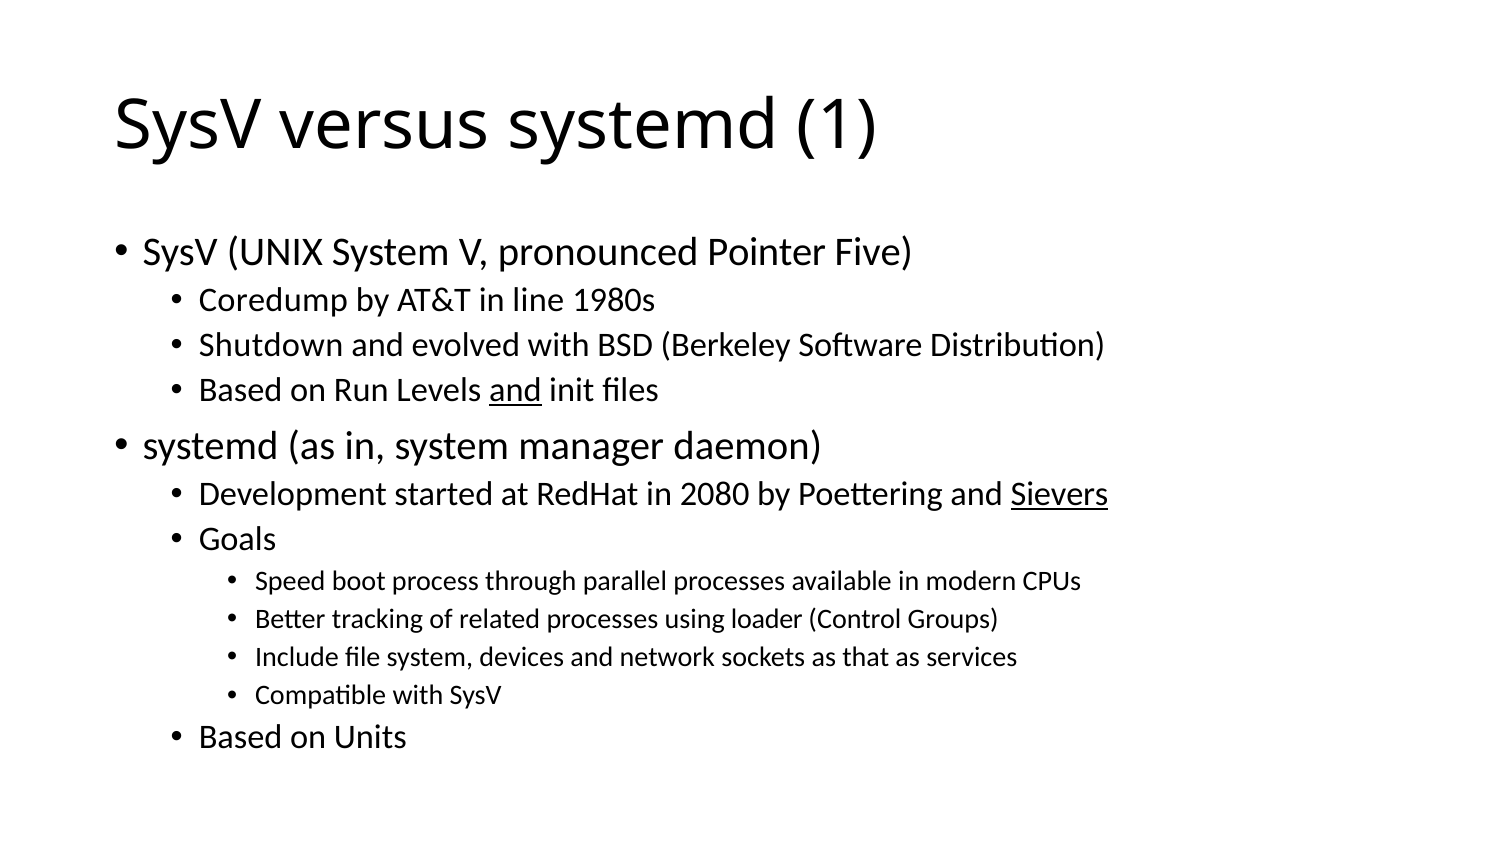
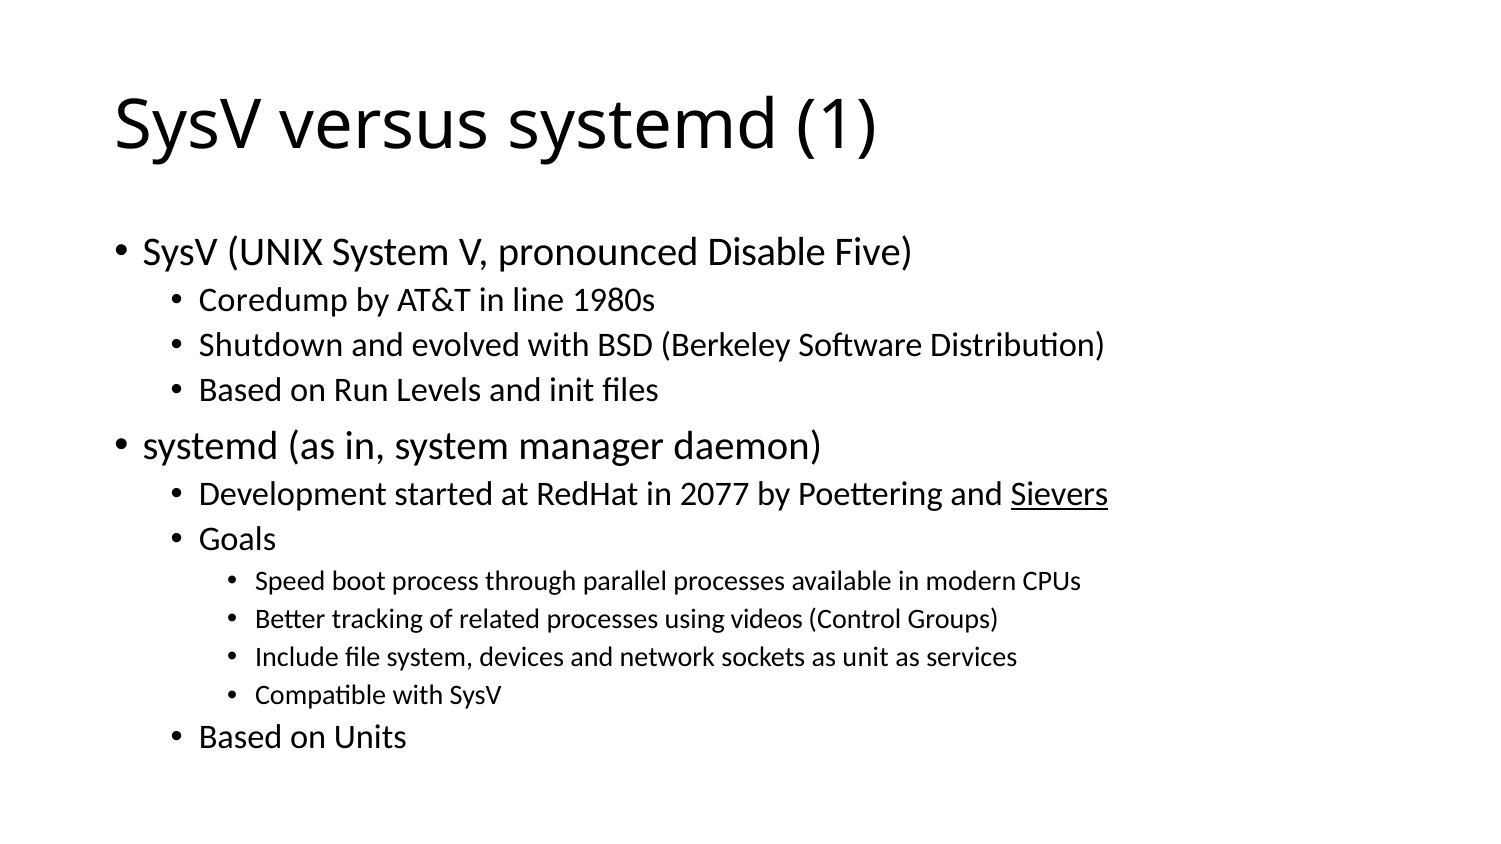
Pointer: Pointer -> Disable (767, 252)
and underline: present -> none (515, 390)
2080: 2080 -> 2077 (715, 495)
loader: loader -> videos (767, 620)
that: that -> unit (866, 658)
